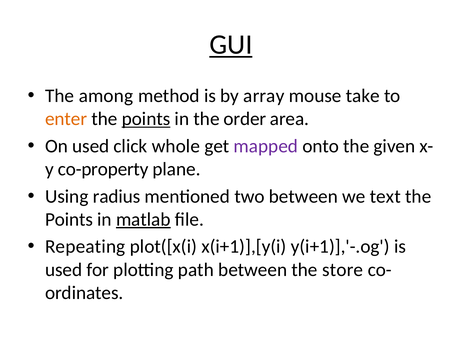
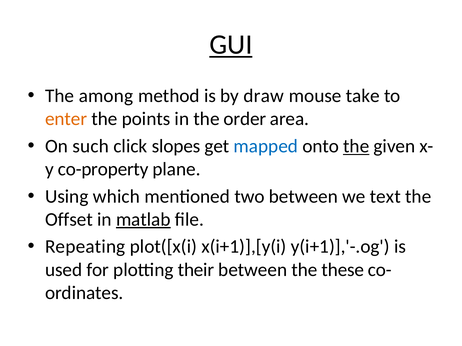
array: array -> draw (264, 96)
points underline: present -> none (146, 119)
On used: used -> such (91, 146)
whole: whole -> slopes (176, 146)
mapped colour: purple -> blue (266, 146)
the underline: none -> present (356, 146)
radius: radius -> which (116, 197)
Points: Points -> Offset (69, 220)
path: path -> their (196, 270)
store: store -> these (343, 270)
